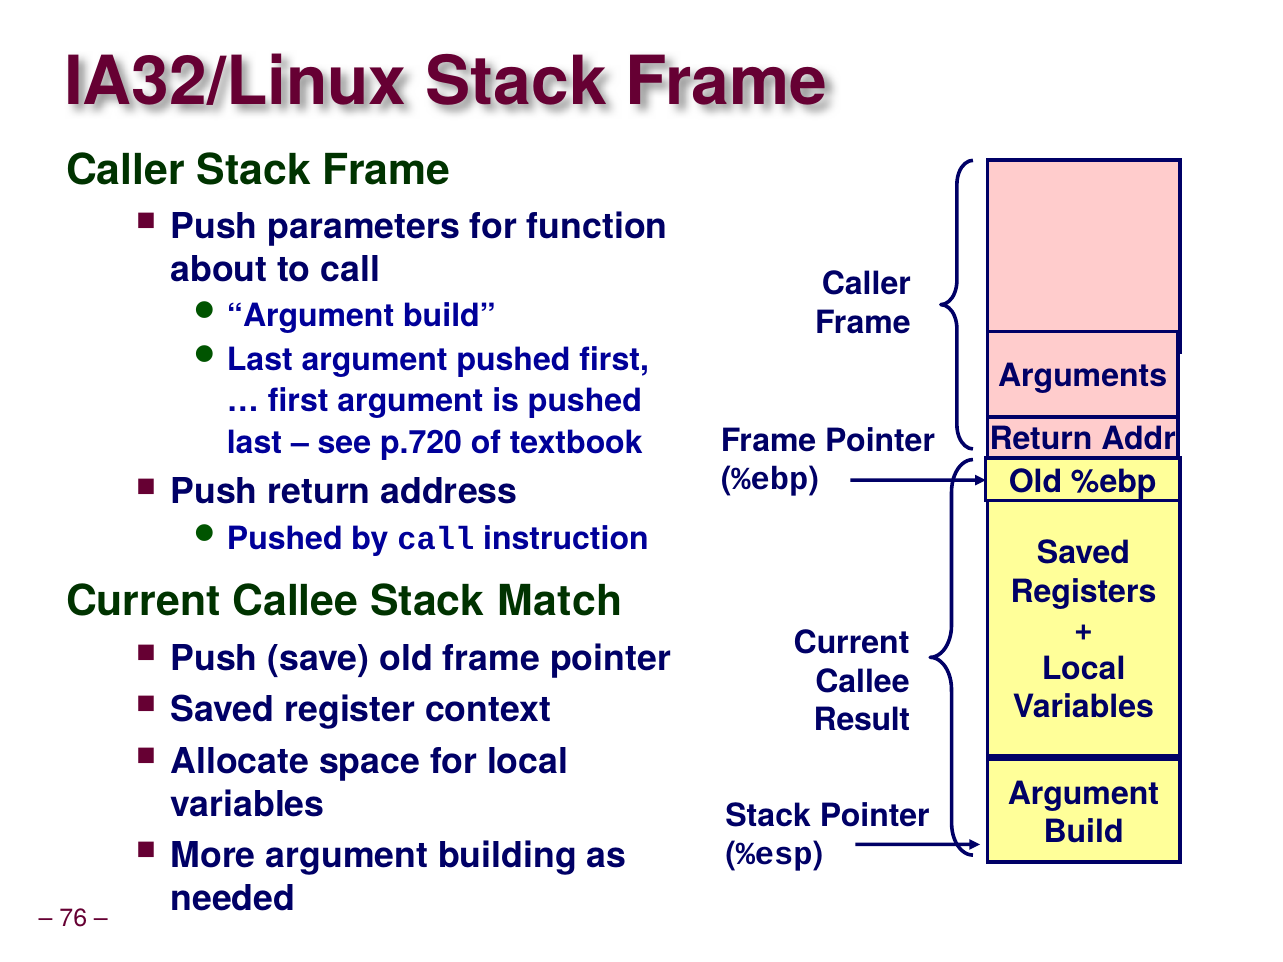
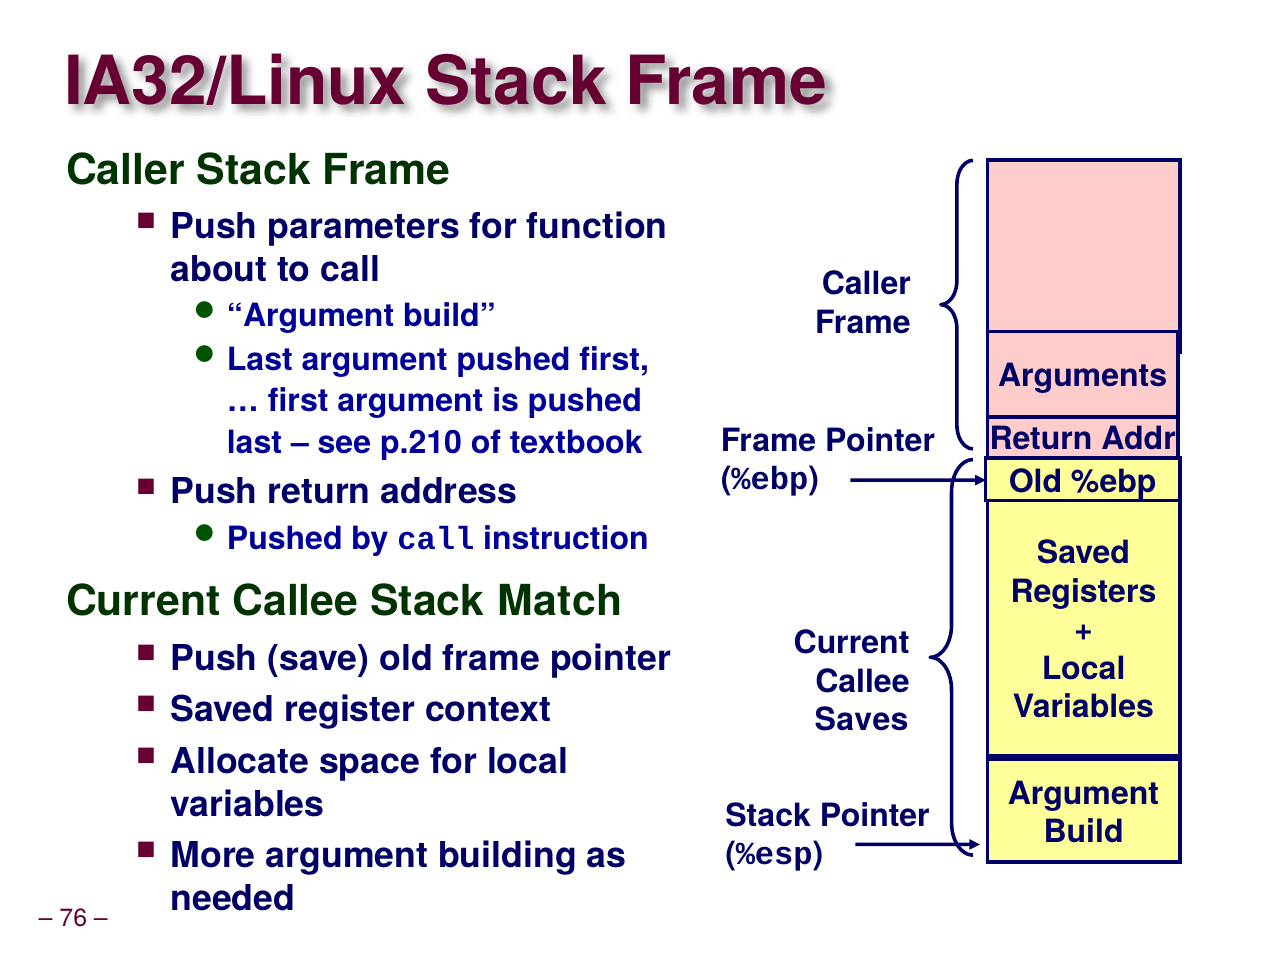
p.720: p.720 -> p.210 (421, 443)
Result: Result -> Saves (862, 720)
